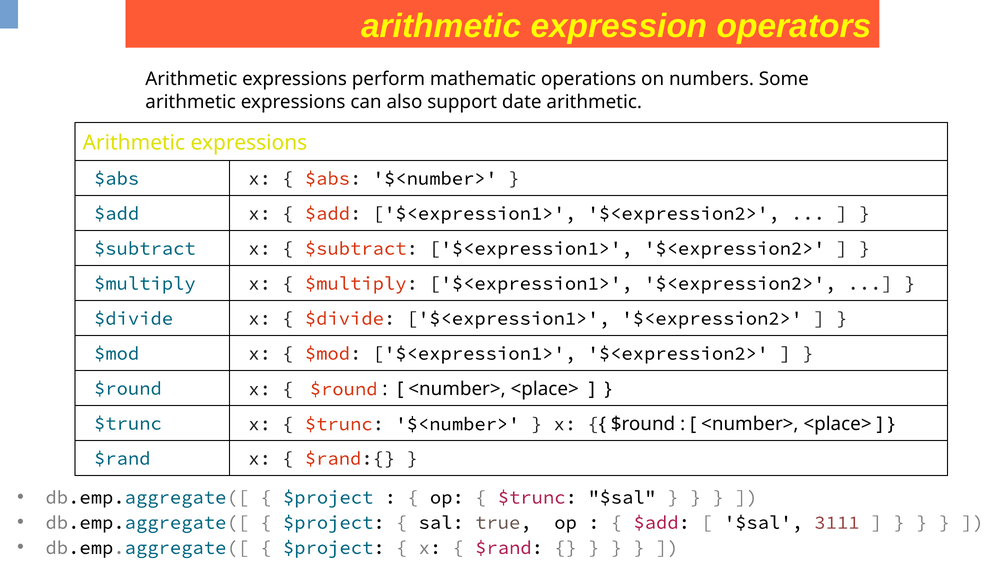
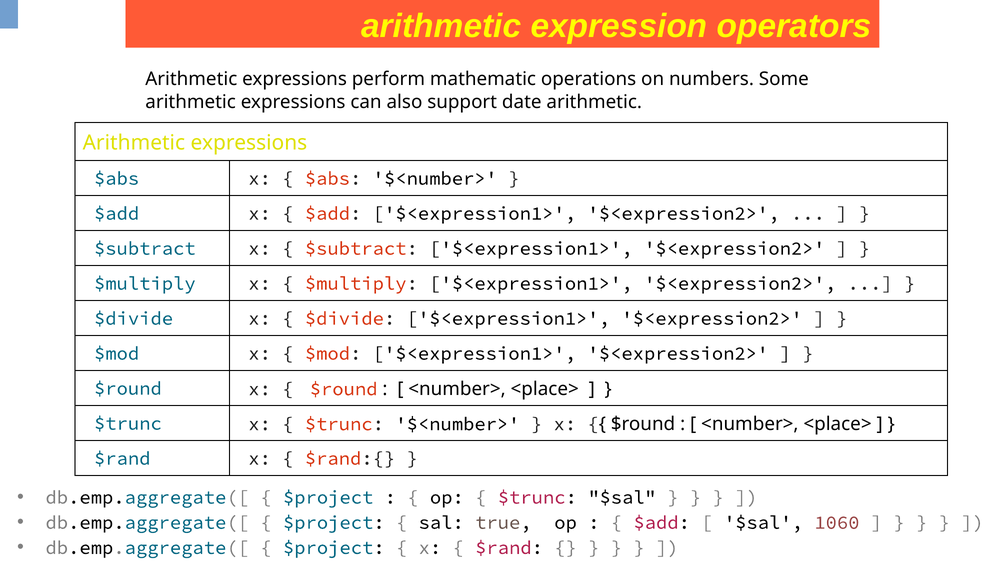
3111: 3111 -> 1060 (837, 522)
